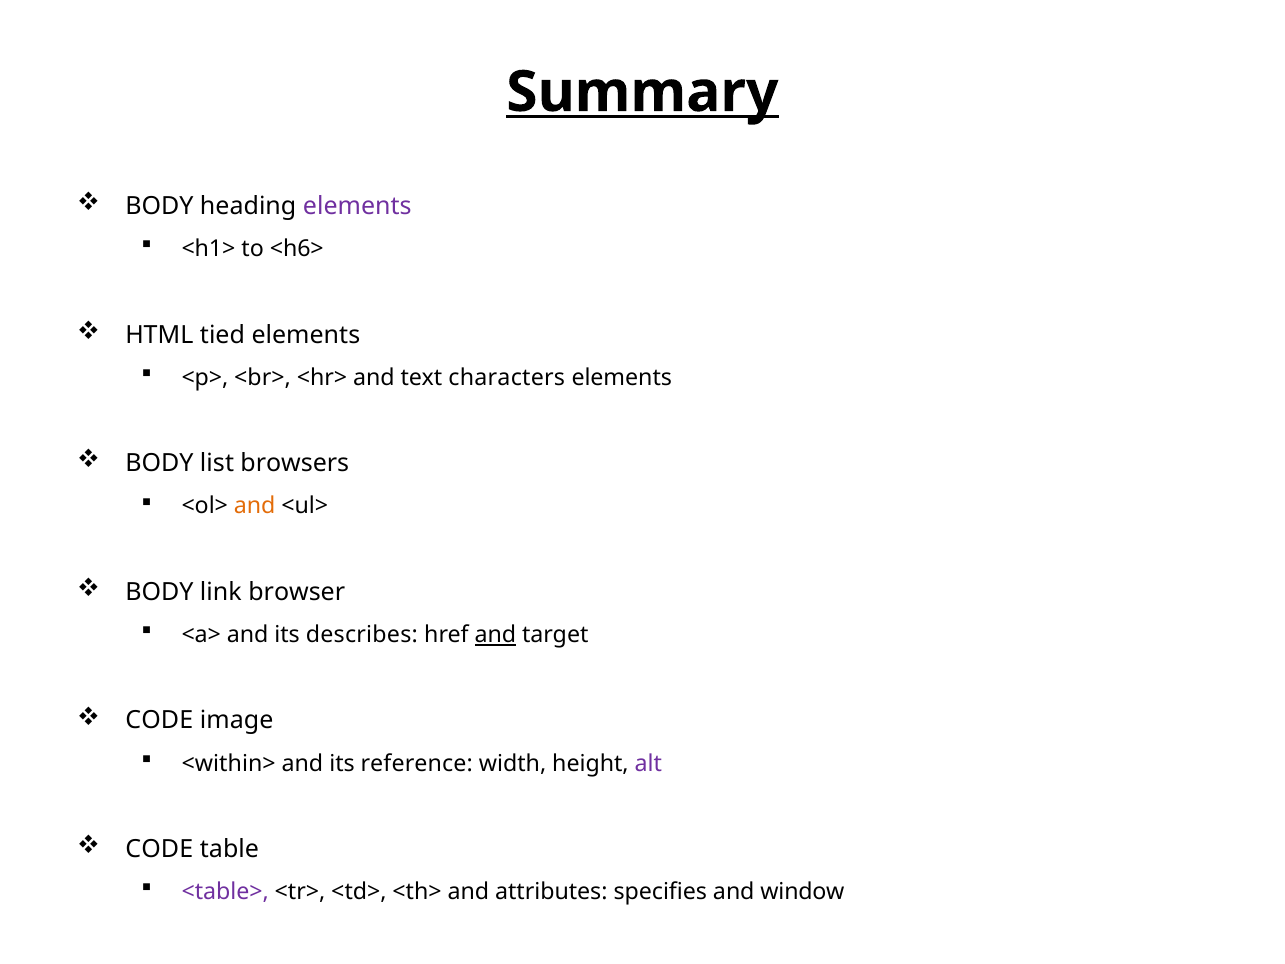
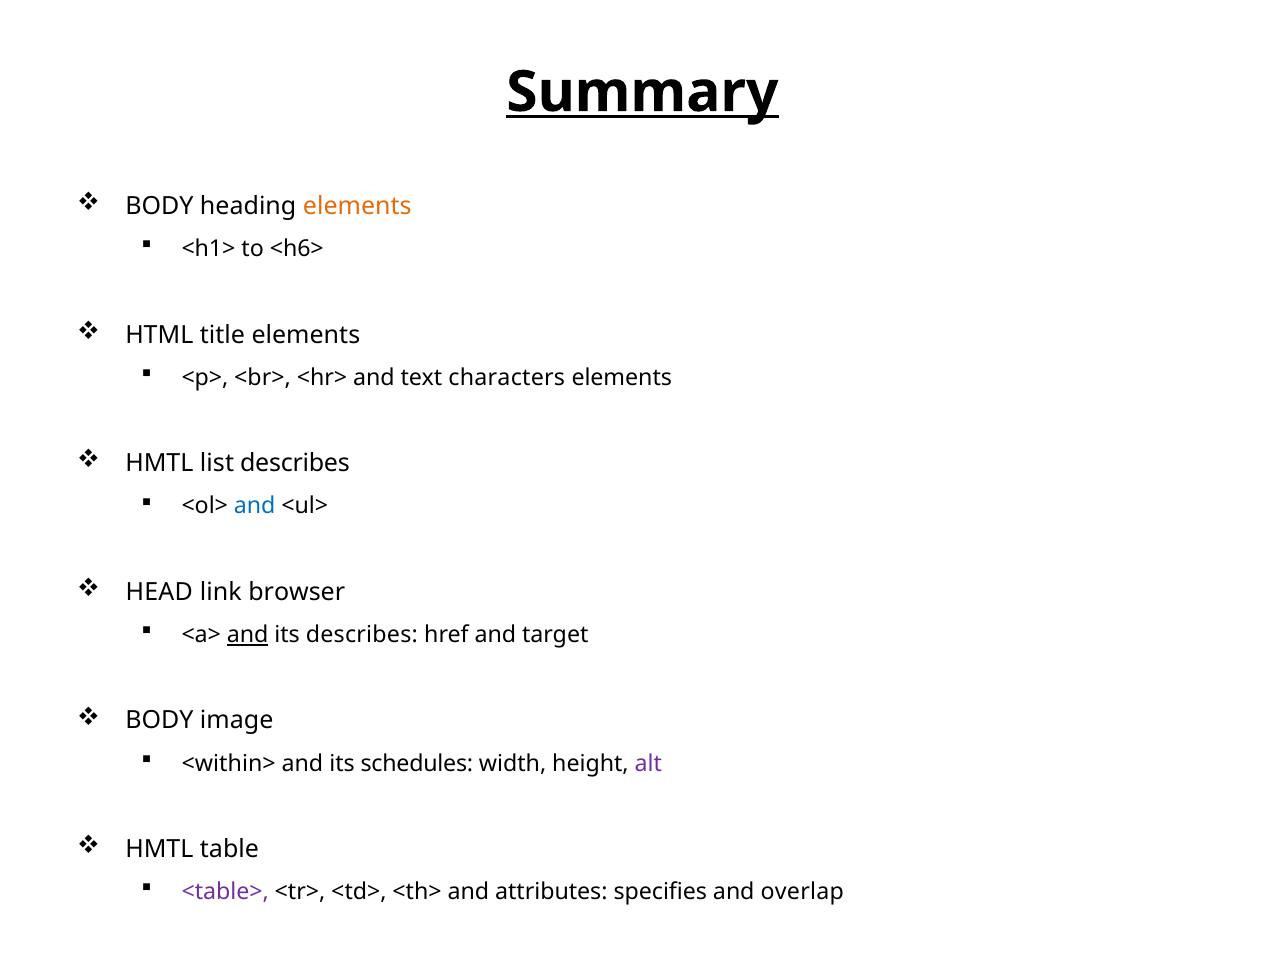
elements colour: purple -> orange (357, 206)
tied: tied -> title (222, 335)
BODY: BODY -> HMTL (159, 463)
list browsers: browsers -> describes (295, 463)
and colour: orange -> blue (255, 506)
BODY: BODY -> HEAD (159, 592)
and underline: none -> present (248, 635)
and underline: present -> none (495, 635)
CODE: CODE -> BODY (159, 721)
reference: reference -> schedules (417, 763)
CODE: CODE -> HMTL (159, 849)
window: window -> overlap (802, 892)
